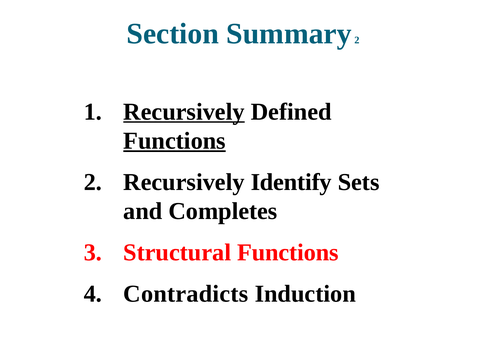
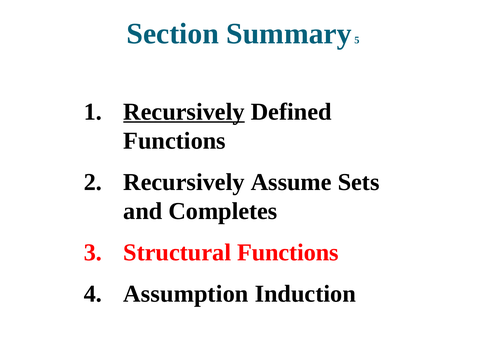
Summary 2: 2 -> 5 (357, 40)
Functions underline: present -> none (175, 141)
Identify: Identify -> Assume (291, 182)
Contradicts: Contradicts -> Assumption (186, 294)
